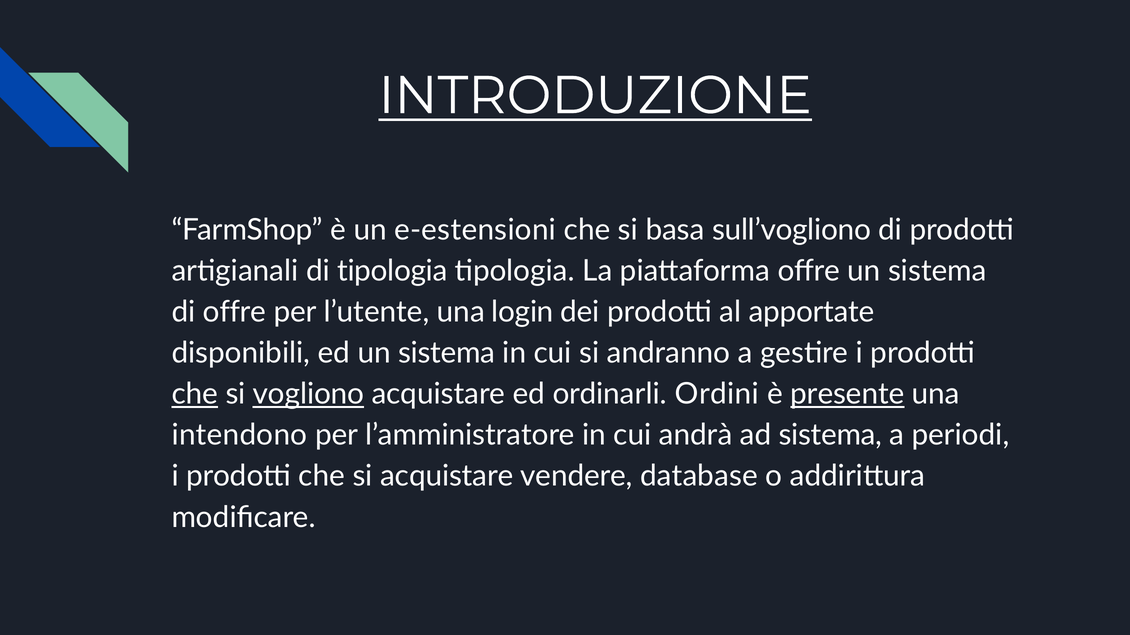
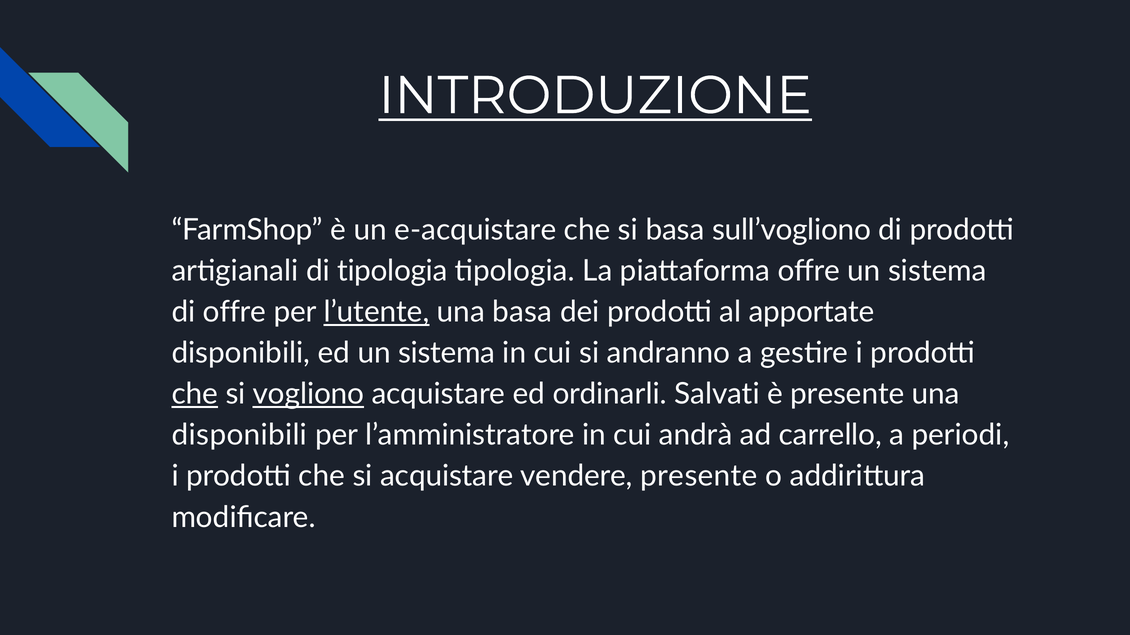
e-estensioni: e-estensioni -> e-acquistare (475, 230)
l’utente underline: none -> present (377, 312)
una login: login -> basa (522, 312)
Ordini: Ordini -> Salvati (717, 395)
presente underline: present -> none (847, 395)
intendono: intendono -> disponibili (239, 436)
ad sistema: sistema -> carrello (830, 436)
vendere database: database -> presente (699, 477)
